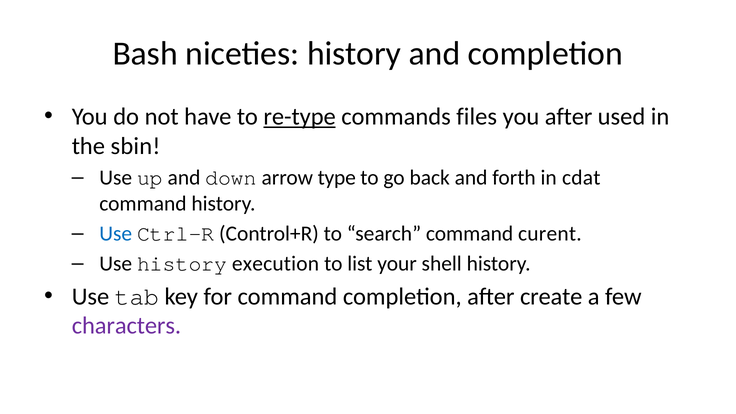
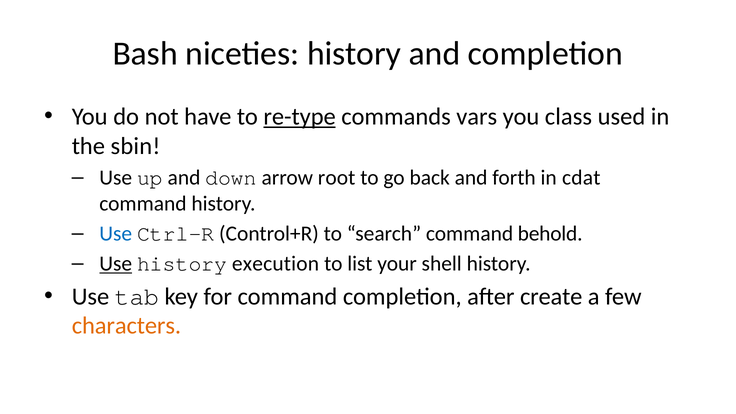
files: files -> vars (477, 117)
you after: after -> class (568, 117)
type: type -> root (337, 178)
curent: curent -> behold (550, 234)
Use underline: none -> present (116, 264)
characters colour: purple -> orange (126, 326)
